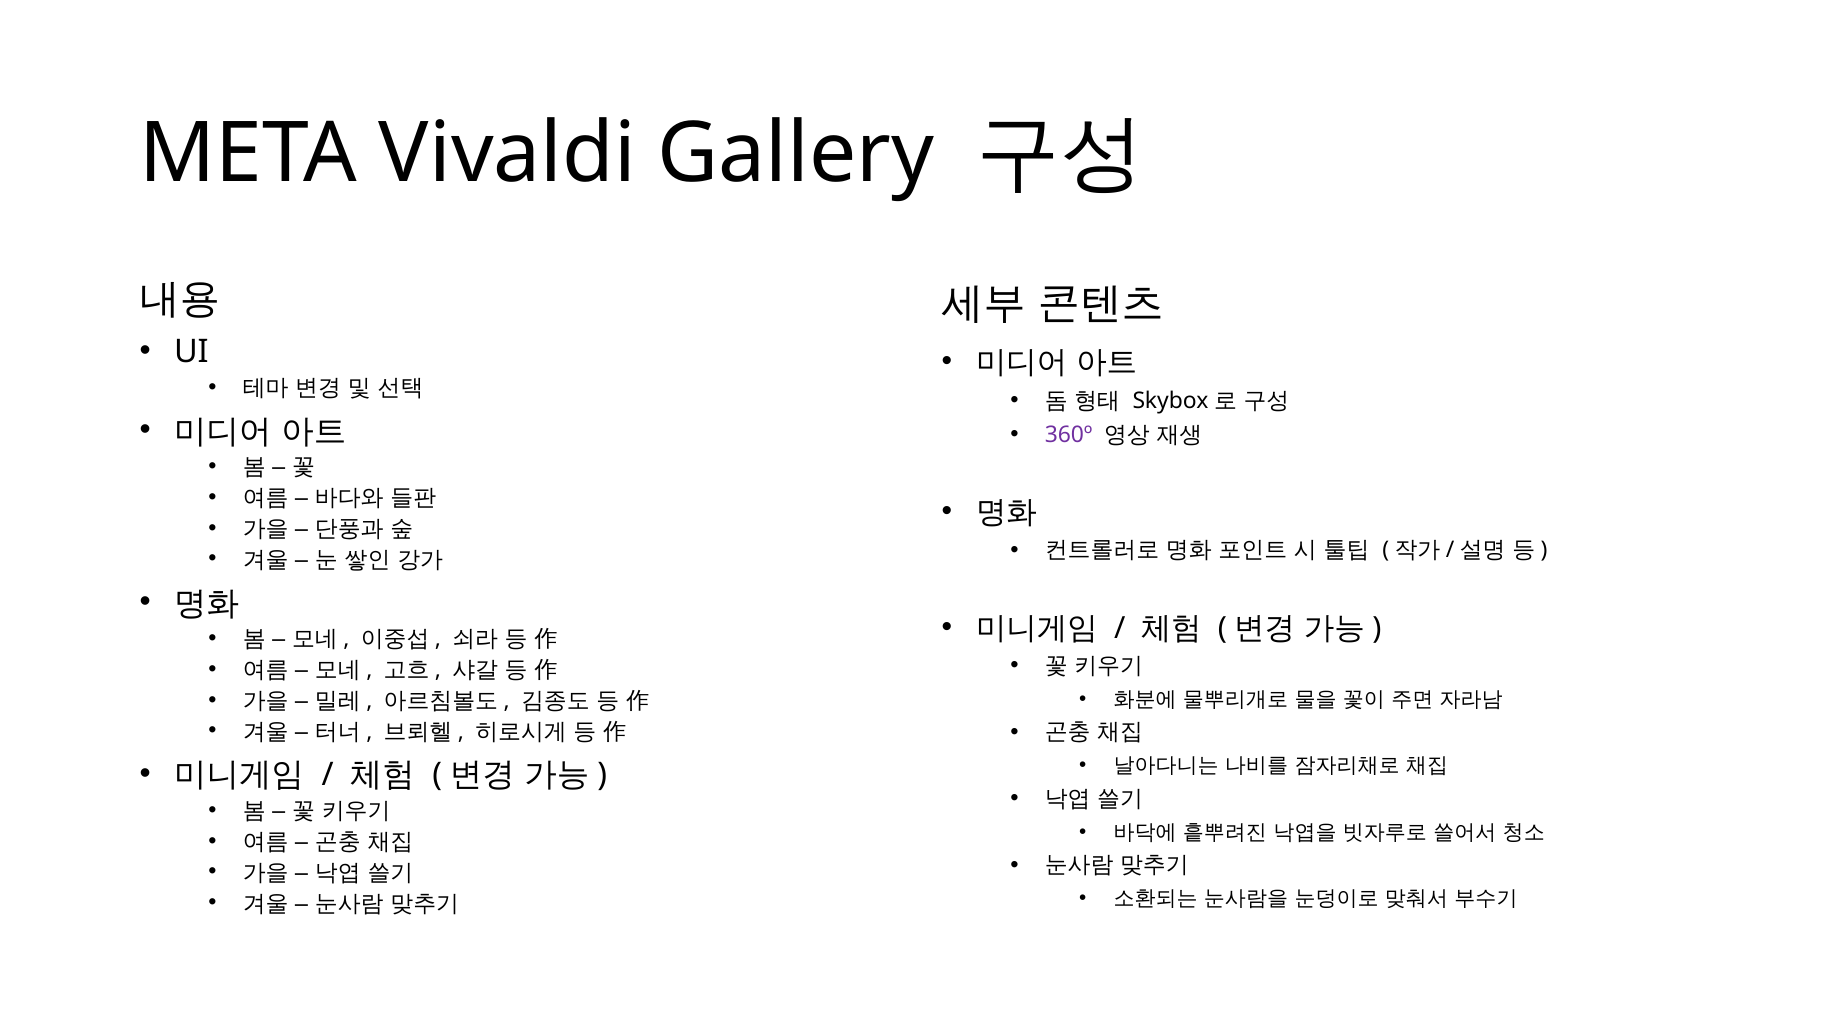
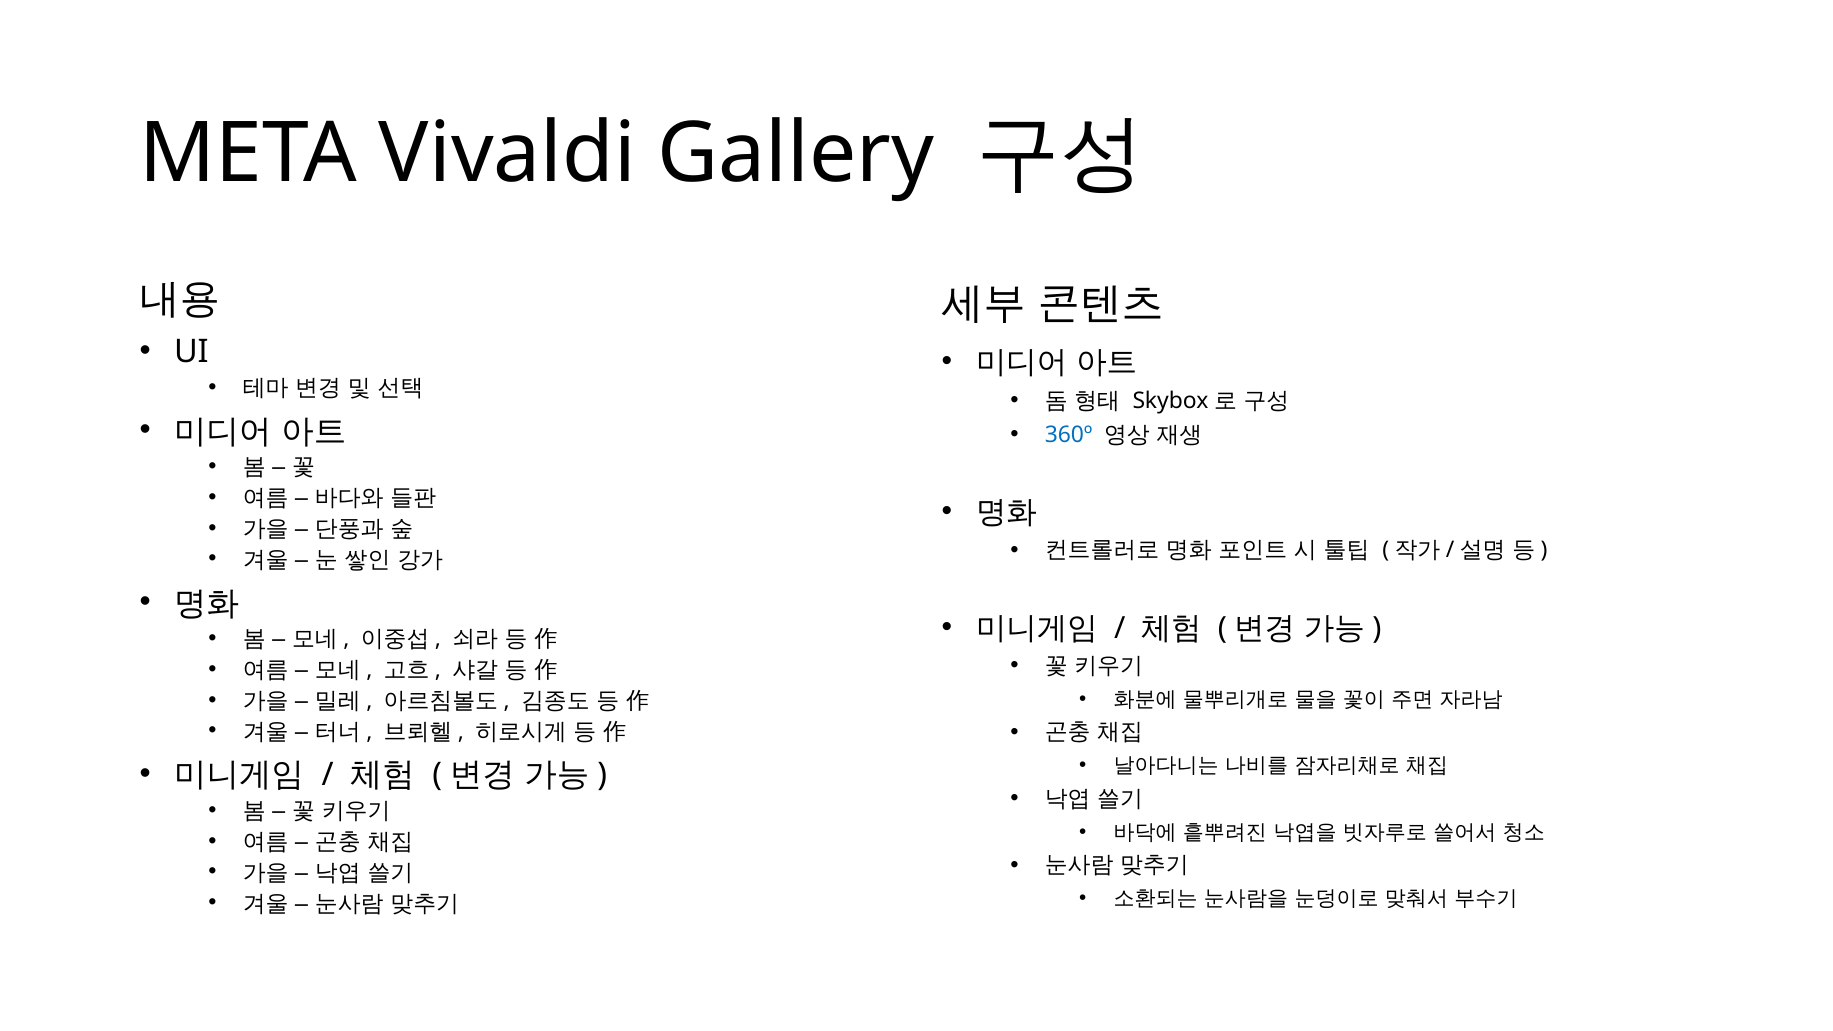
360º colour: purple -> blue (1069, 435)
